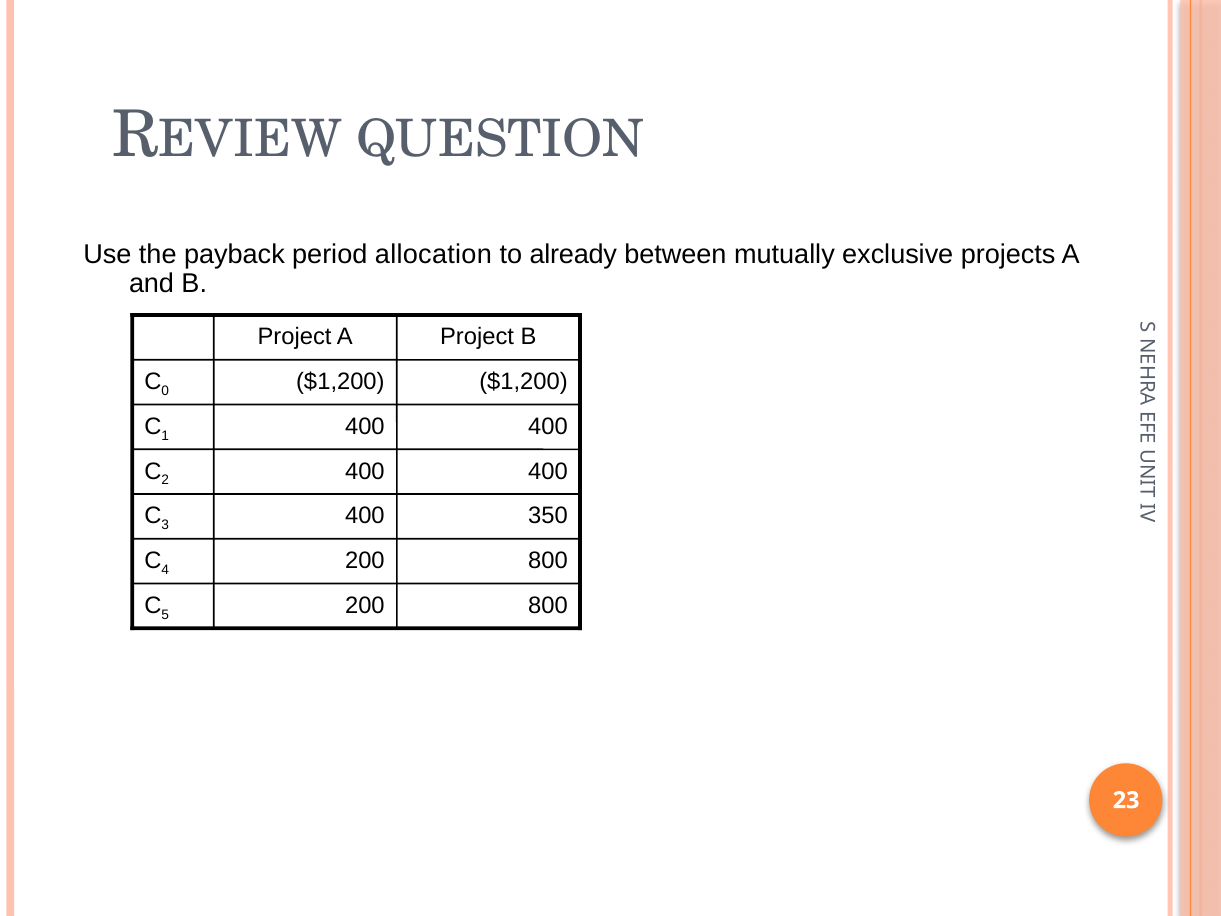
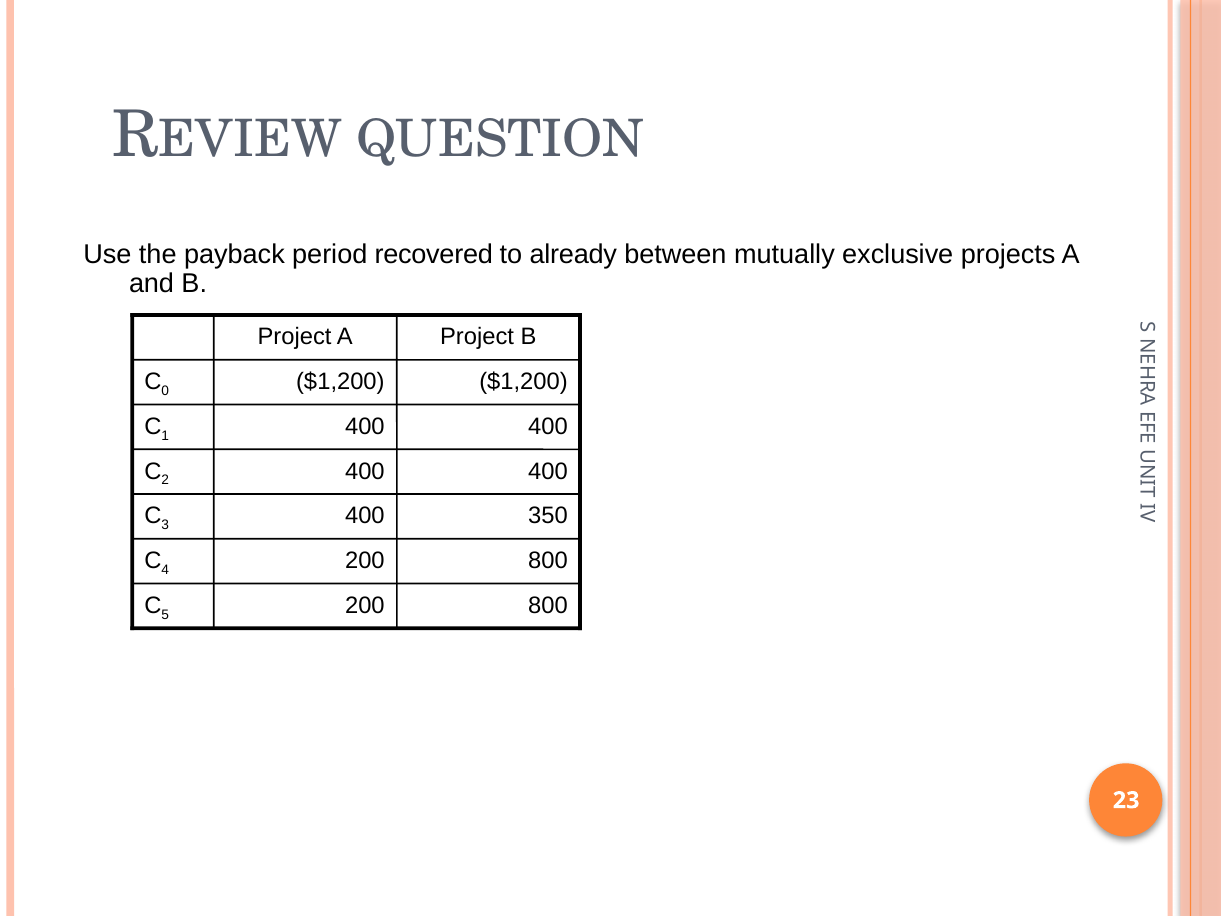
allocation: allocation -> recovered (434, 254)
